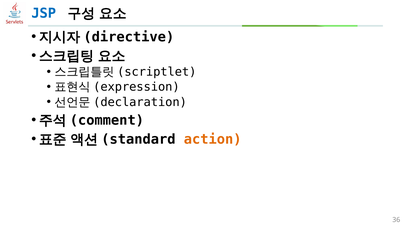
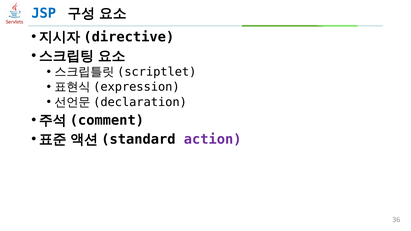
action colour: orange -> purple (213, 139)
